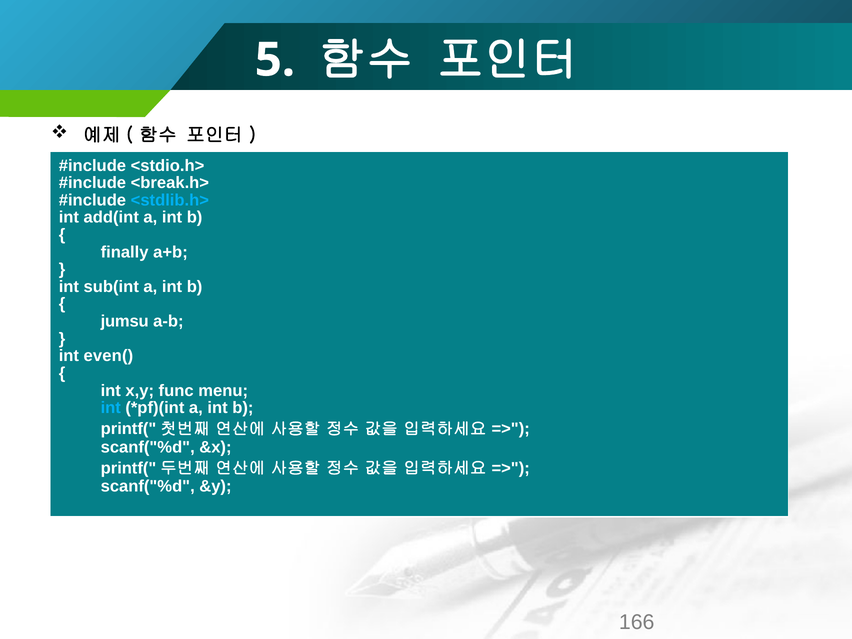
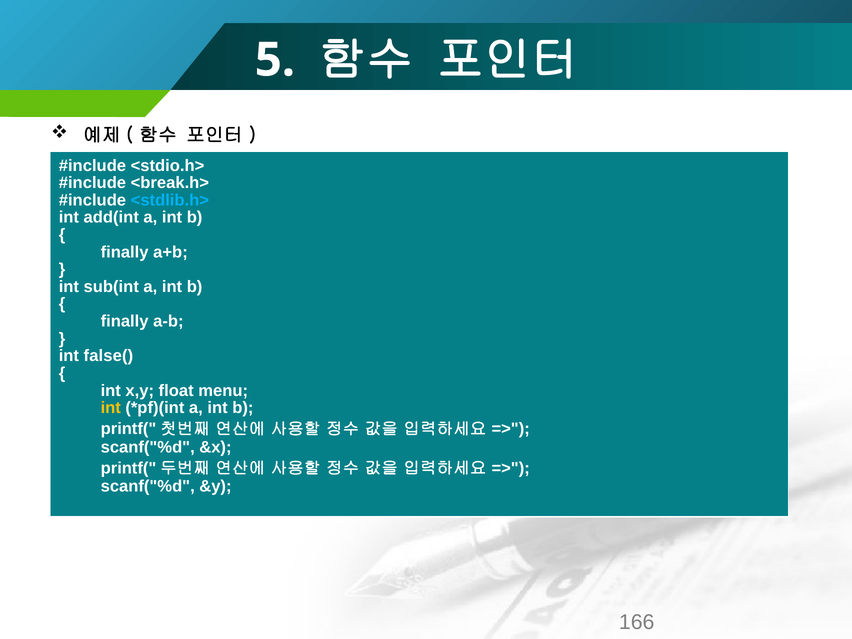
jumsu: jumsu -> finally (125, 321)
even(: even( -> false( (108, 356)
func: func -> float (176, 391)
int colour: light blue -> yellow (111, 408)
